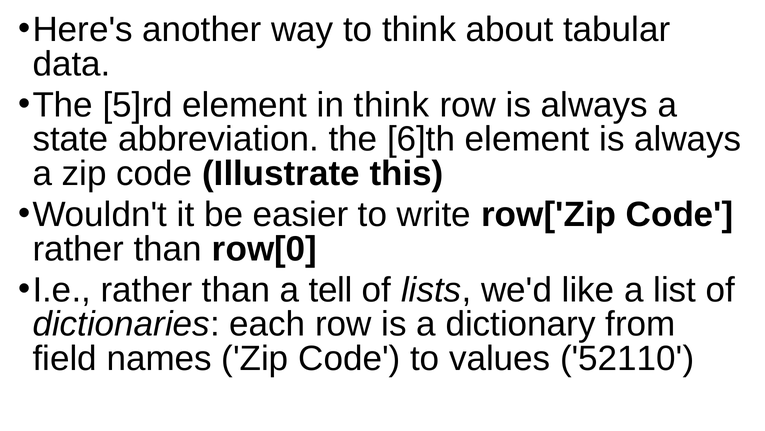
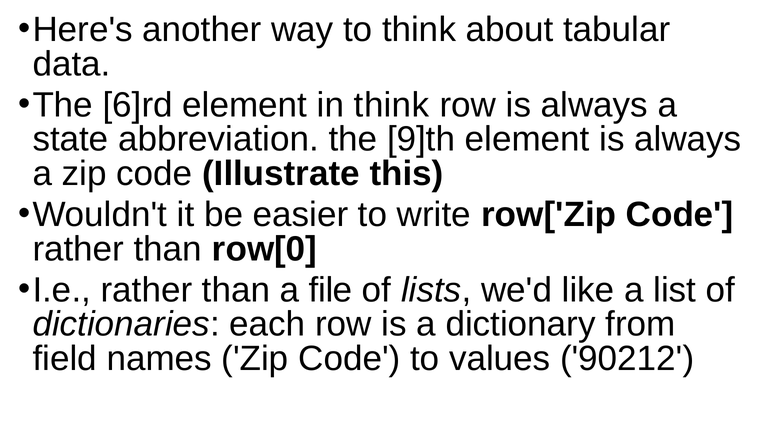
5]rd: 5]rd -> 6]rd (138, 105)
6]th: 6]th -> 9]th (421, 139)
tell: tell -> file (331, 290)
52110: 52110 -> 90212 (627, 358)
